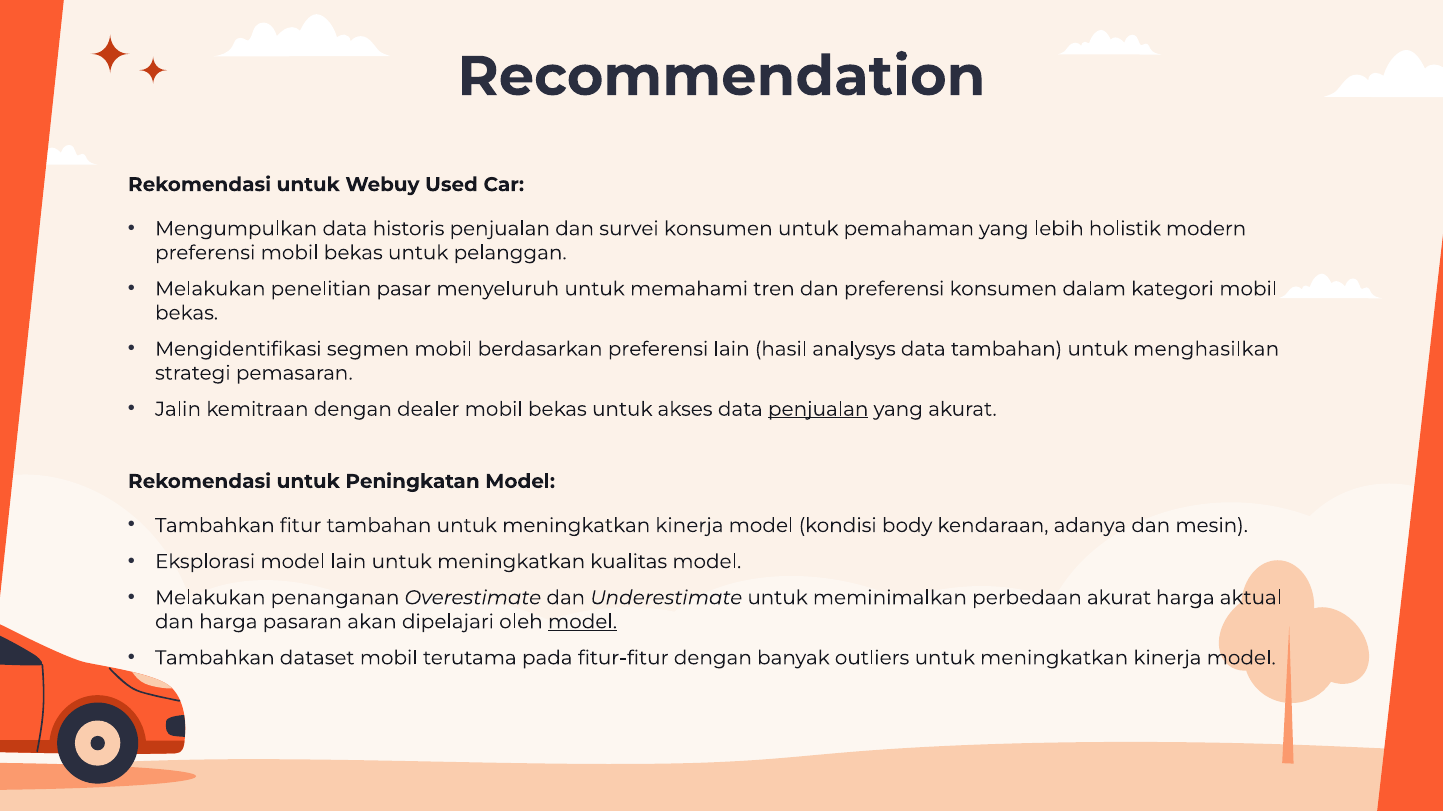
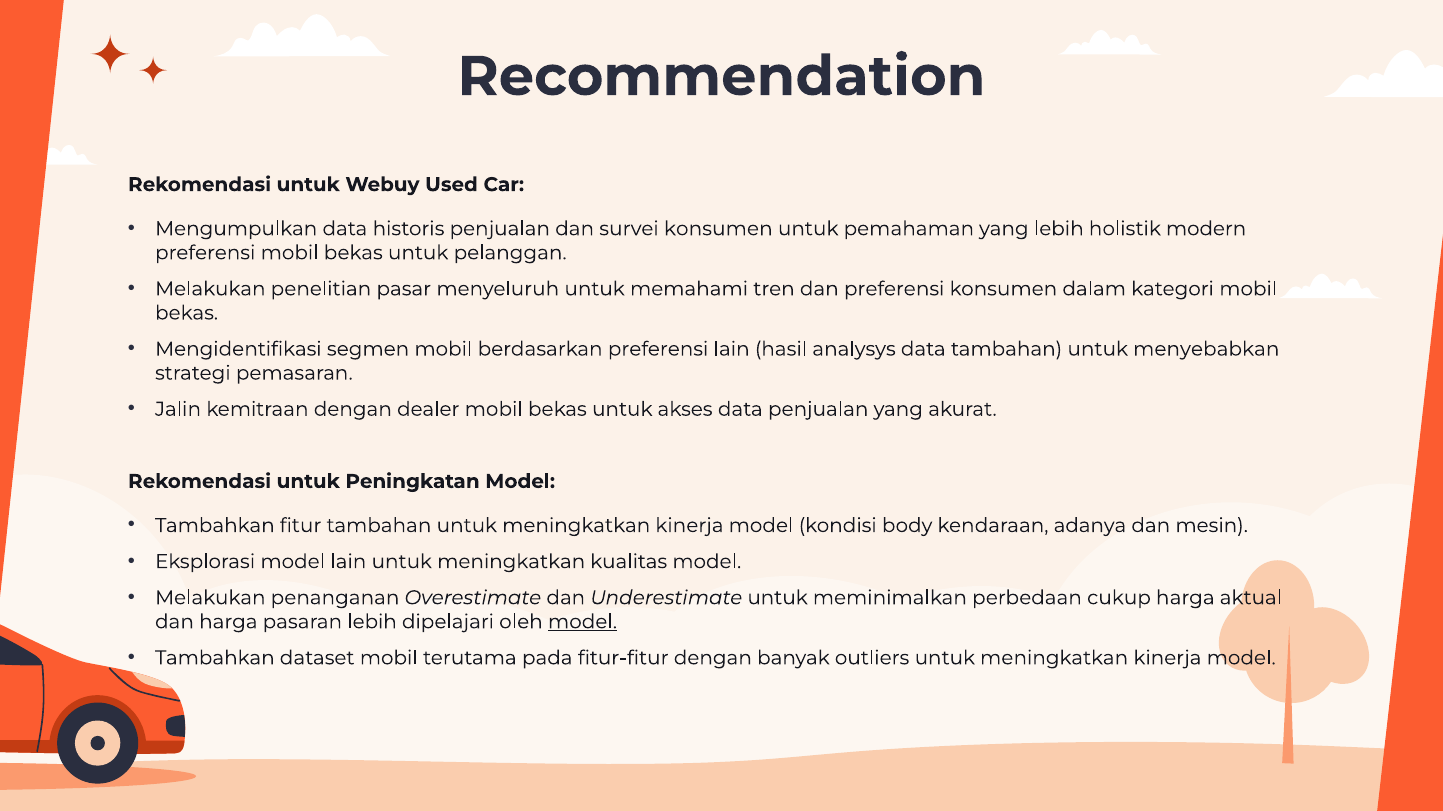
menghasilkan: menghasilkan -> menyebabkan (1206, 349)
penjualan underline: present -> none (818, 410)
perbedaan akurat: akurat -> cukup (1119, 598)
pasaran akan: akan -> lebih (372, 622)
